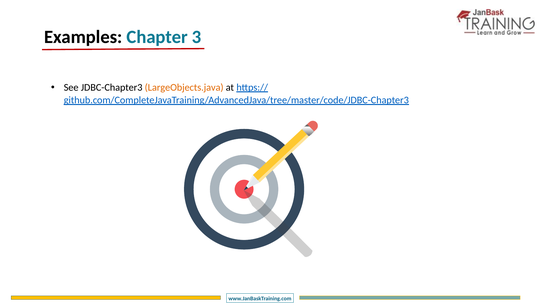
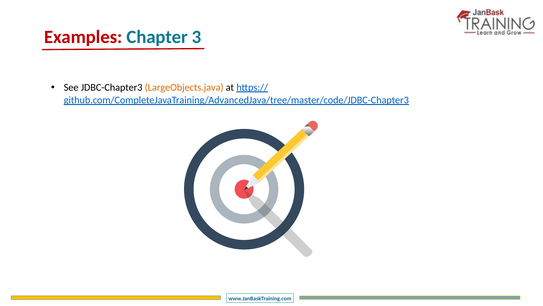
Examples colour: black -> red (83, 37)
